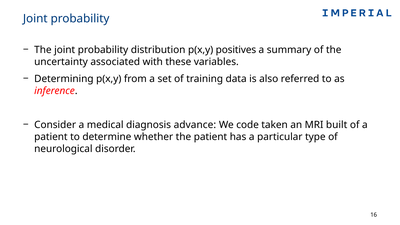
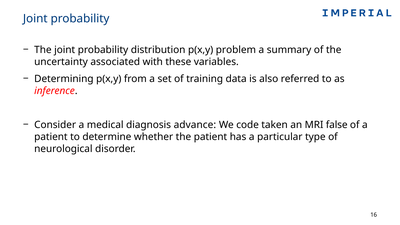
positives: positives -> problem (236, 50)
built: built -> false (337, 125)
